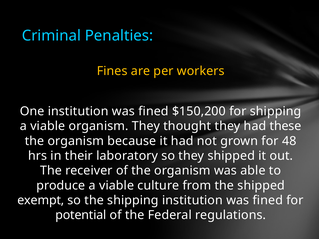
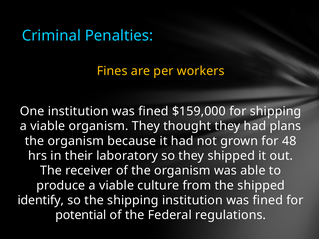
$150,200: $150,200 -> $159,000 (199, 111)
these: these -> plans (285, 126)
exempt: exempt -> identify (41, 201)
